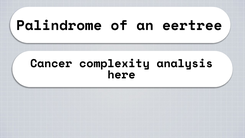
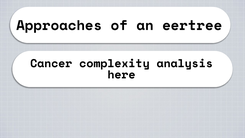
Palindrome: Palindrome -> Approaches (59, 25)
